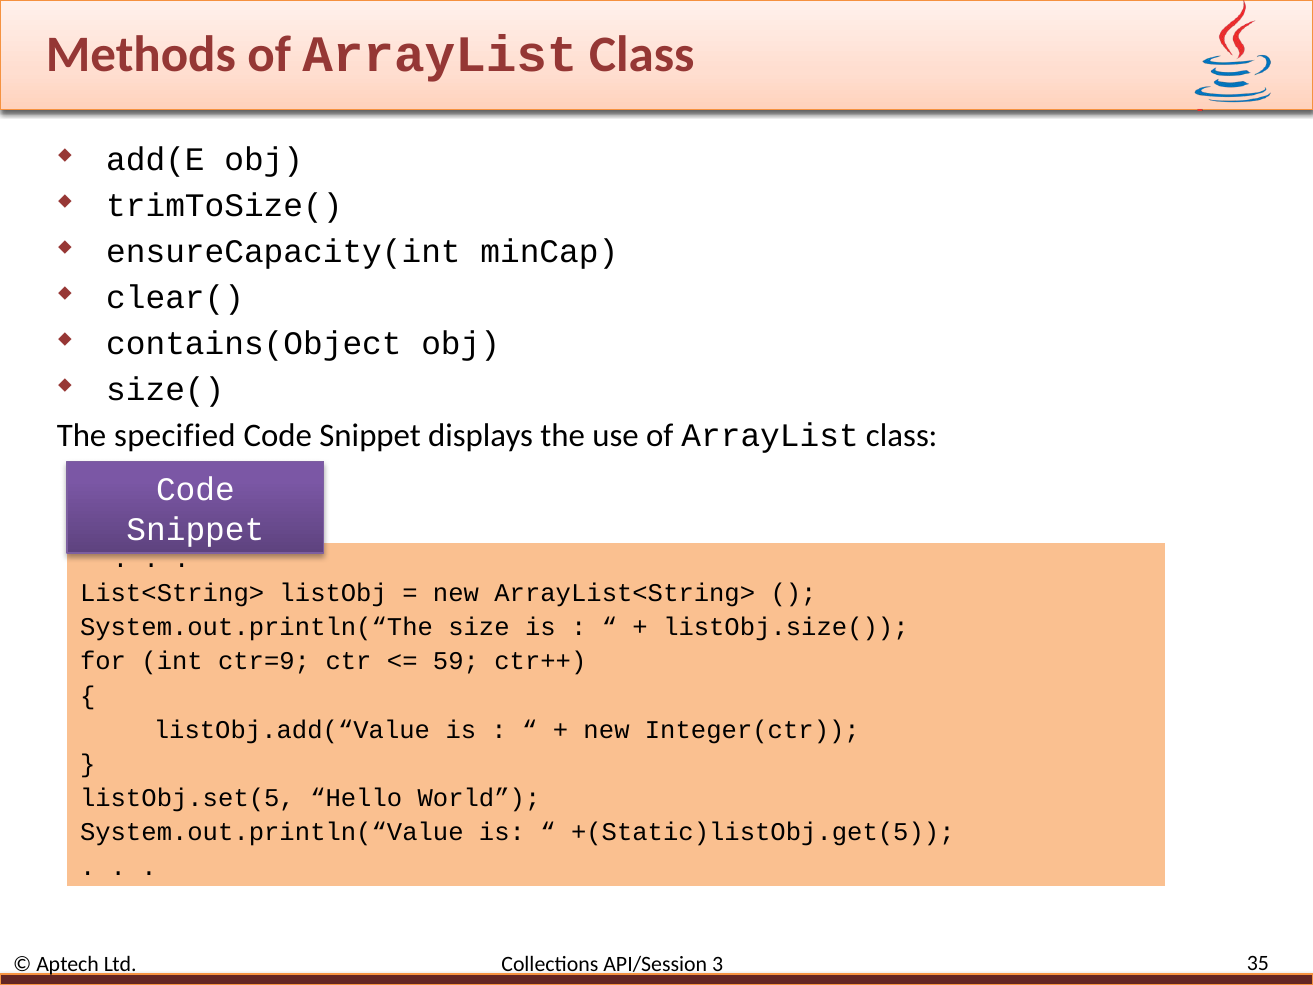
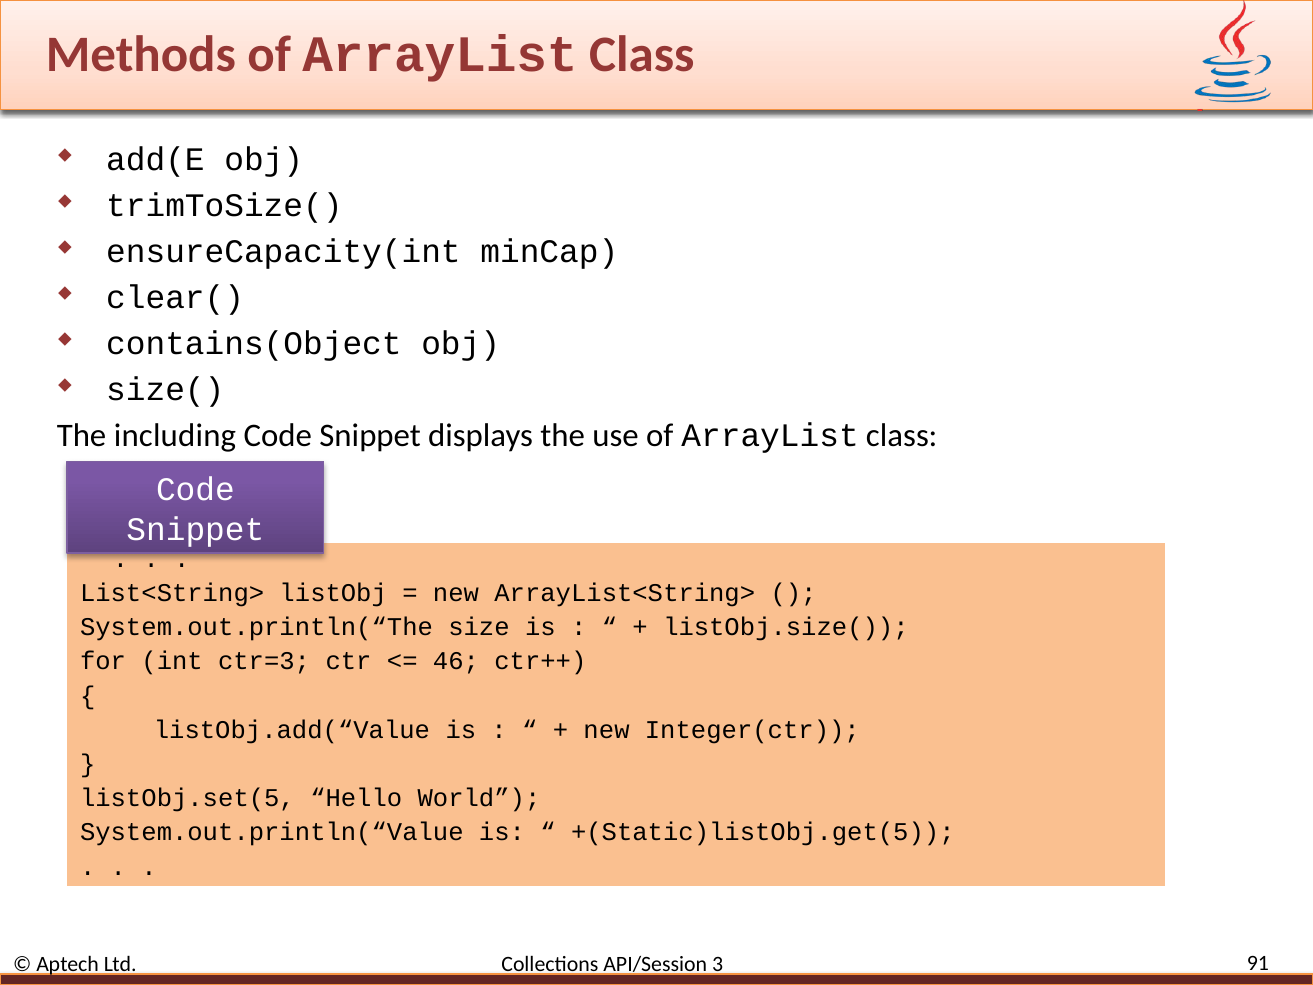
specified: specified -> including (175, 436)
ctr=9: ctr=9 -> ctr=3 (264, 661)
59: 59 -> 46 (456, 661)
35: 35 -> 91 (1258, 963)
